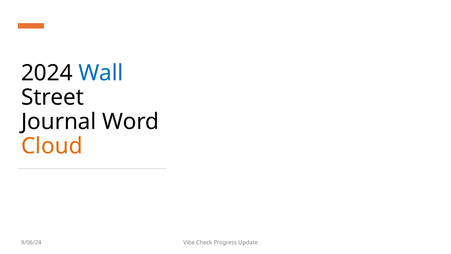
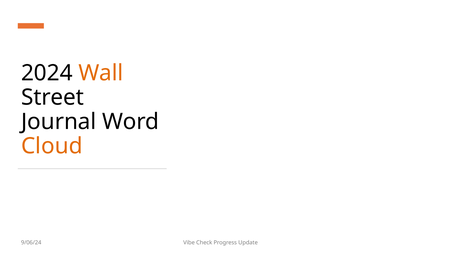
Wall colour: blue -> orange (101, 73)
